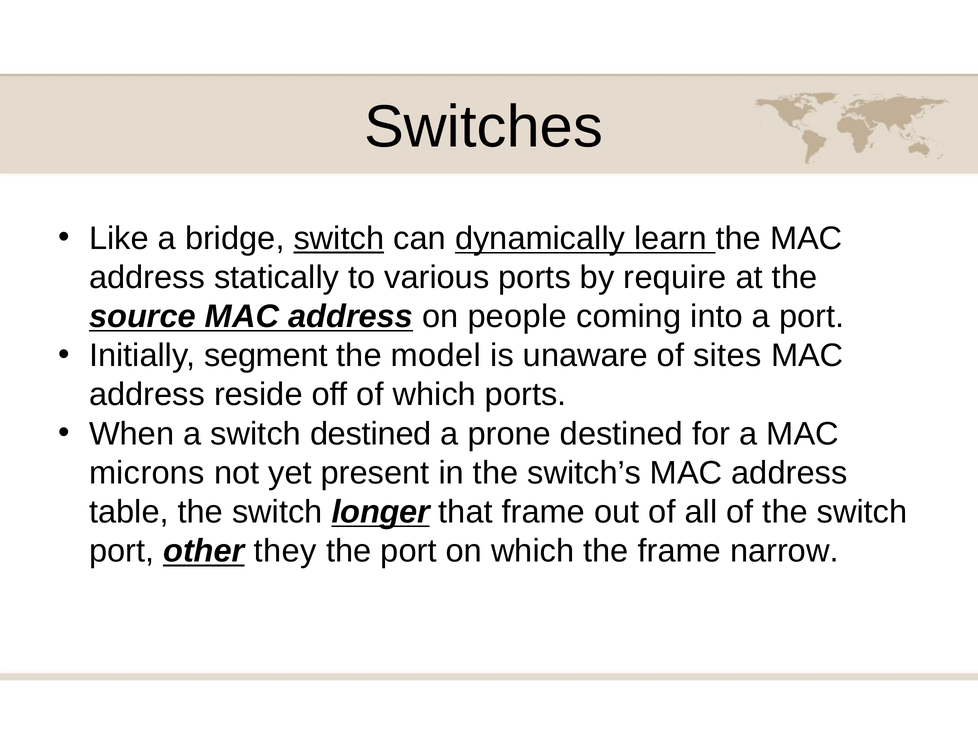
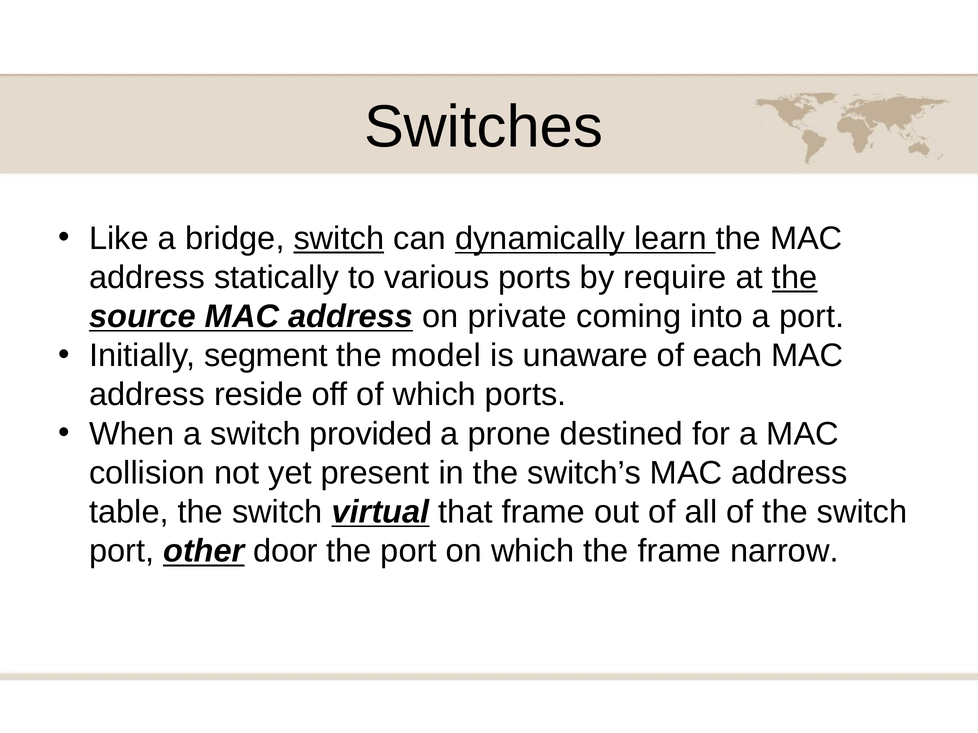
the underline: none -> present (795, 278)
people: people -> private (517, 317)
sites: sites -> each (728, 356)
switch destined: destined -> provided (371, 434)
microns: microns -> collision (147, 473)
longer: longer -> virtual (381, 512)
they: they -> door (286, 551)
